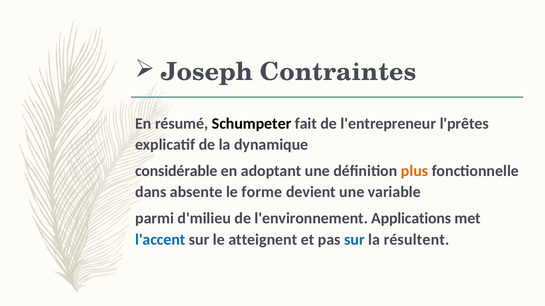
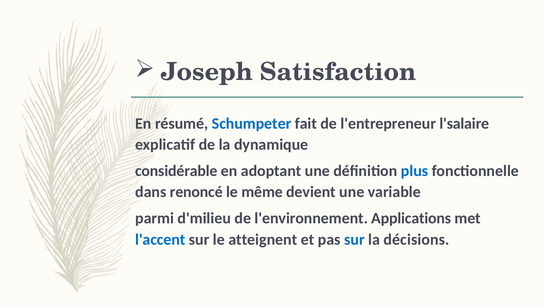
Contraintes: Contraintes -> Satisfaction (338, 72)
Schumpeter colour: black -> blue (252, 124)
l'prêtes: l'prêtes -> l'salaire (464, 124)
plus colour: orange -> blue (415, 171)
absente: absente -> renoncé (196, 192)
forme: forme -> même (262, 192)
résultent: résultent -> décisions (417, 240)
